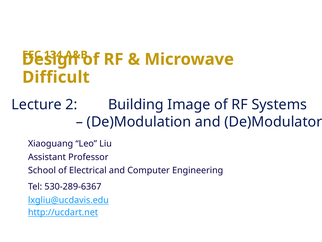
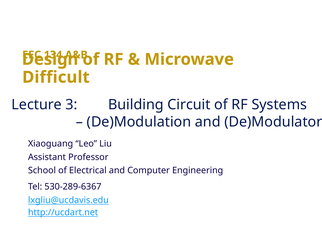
2: 2 -> 3 (71, 105)
Image: Image -> Circuit (189, 105)
